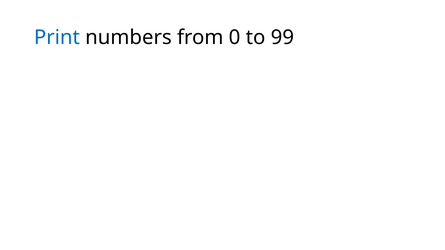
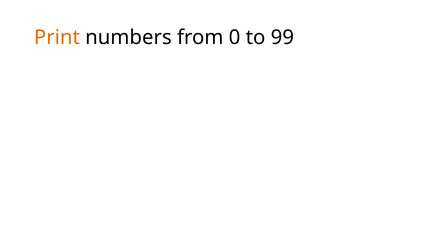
Print colour: blue -> orange (57, 37)
